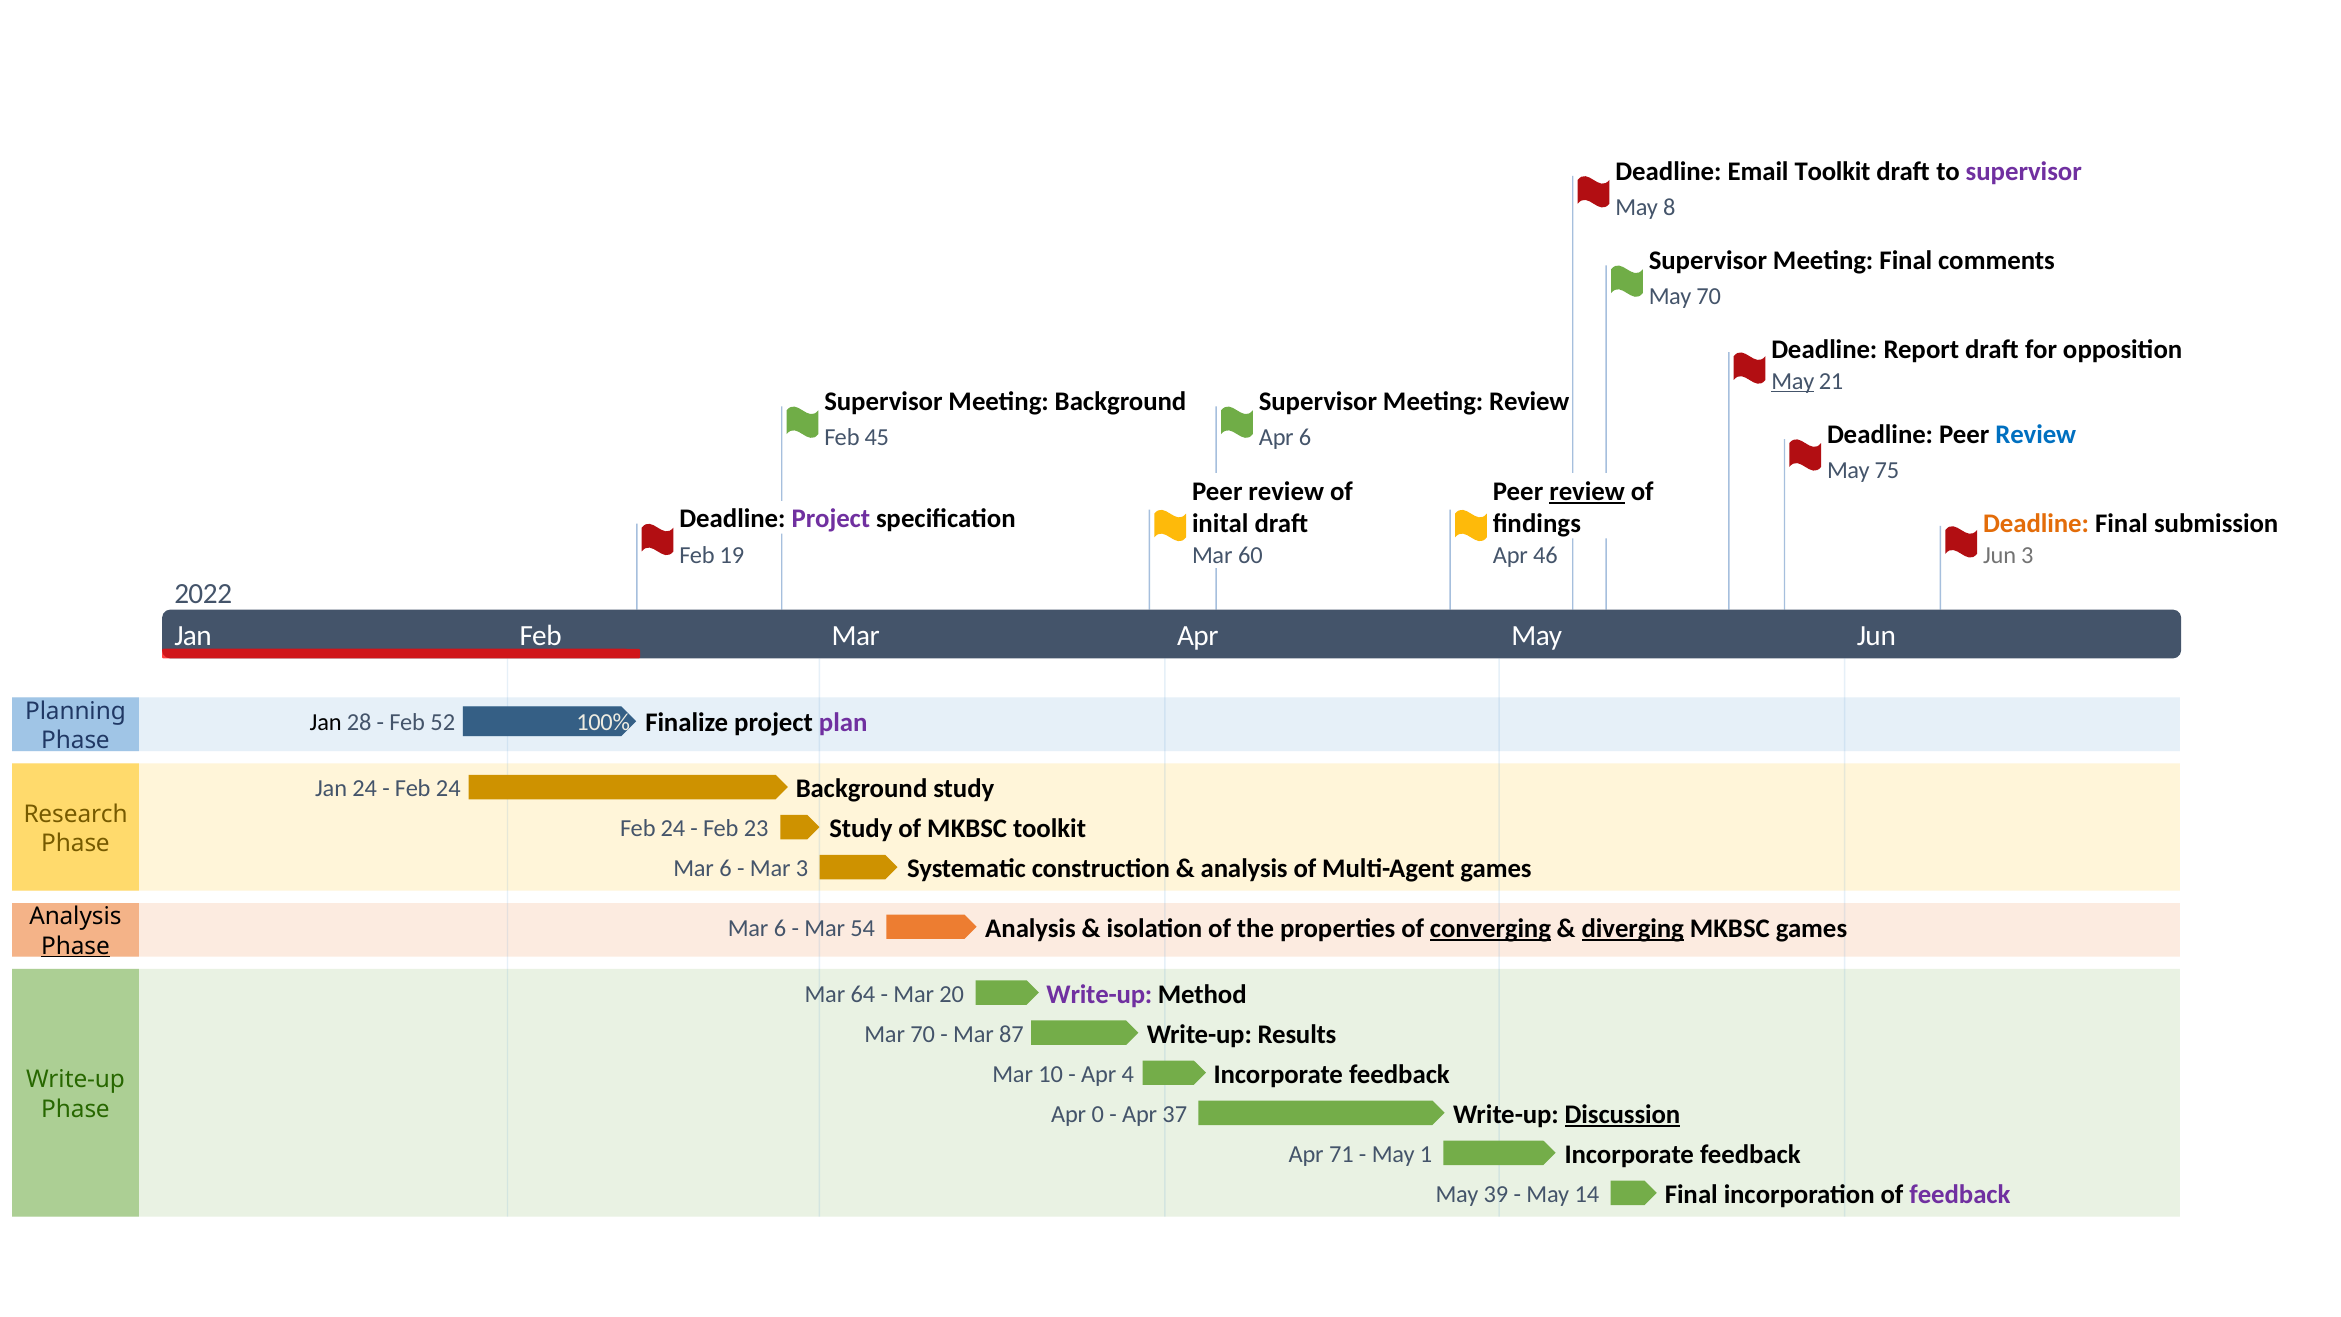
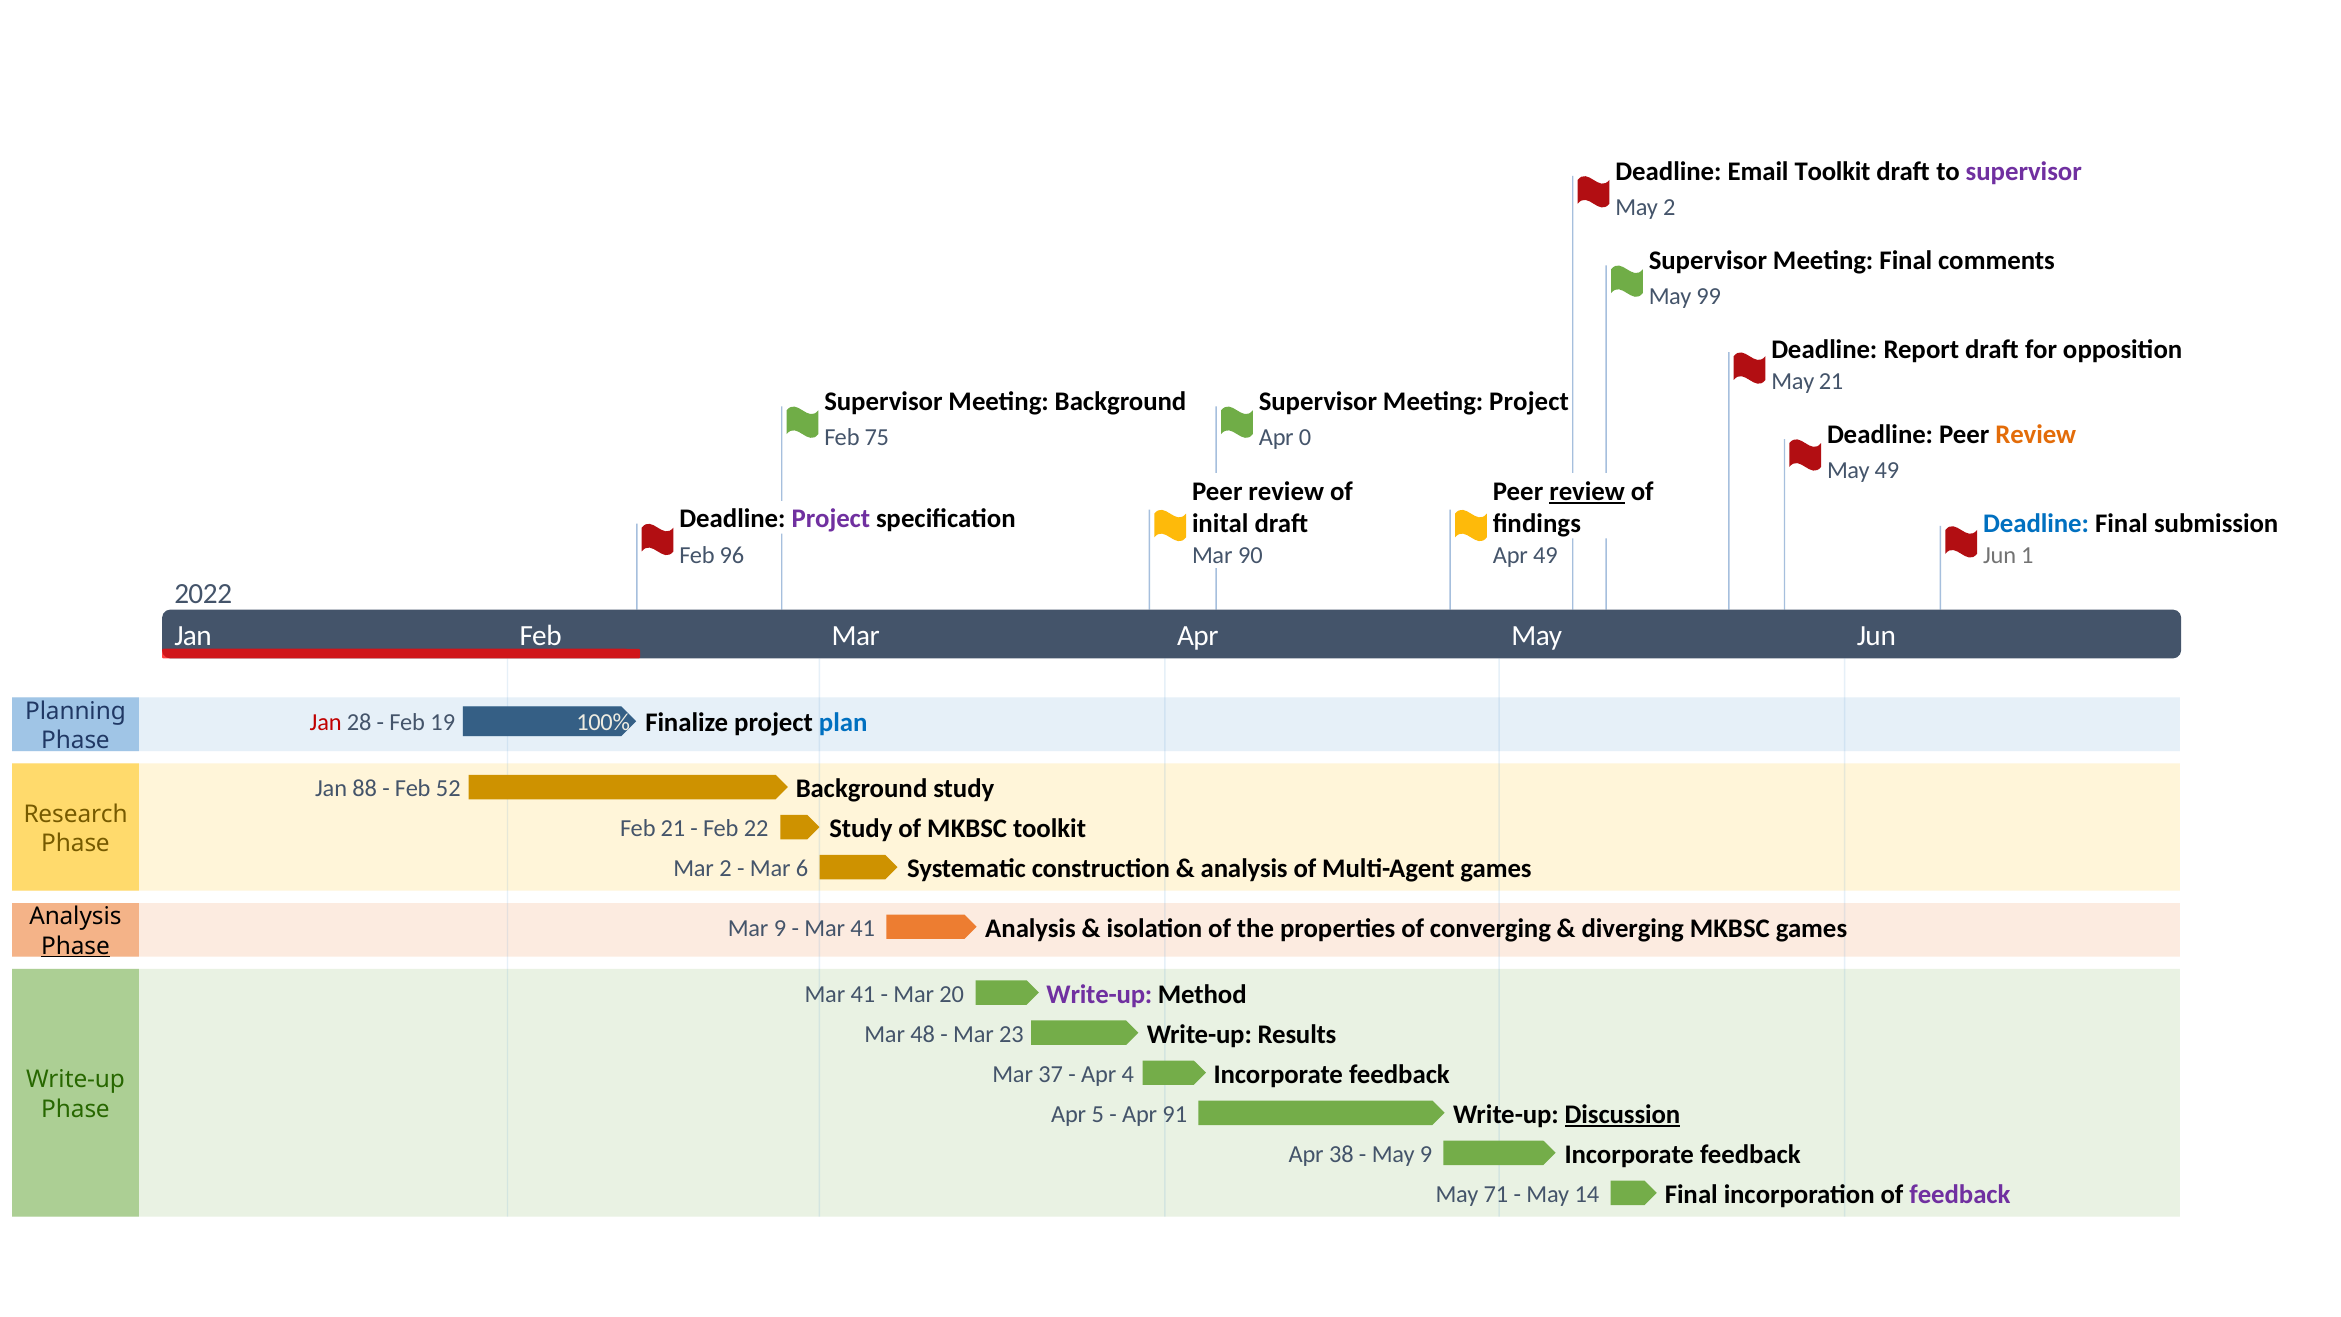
May 8: 8 -> 2 (1669, 207)
May 70: 70 -> 99 (1709, 297)
May underline: present -> none (1793, 381)
Meeting Review: Review -> Project (1529, 402)
Review colour: blue -> orange (2036, 435)
45: 45 -> 75 (877, 438)
Apr 6: 6 -> 0 (1305, 438)
May 75: 75 -> 49 (1887, 470)
Deadline colour: orange -> blue (2036, 524)
19: 19 -> 96 (732, 555)
60: 60 -> 90 (1250, 555)
Apr 46: 46 -> 49 (1545, 555)
Jun 3: 3 -> 1 (2027, 555)
Jan colour: black -> red (326, 723)
52: 52 -> 19 (443, 723)
plan colour: purple -> blue (843, 723)
Jan 24: 24 -> 88 (365, 789)
24: 24 -> 52 (448, 789)
24: 24 -> 21 (673, 829)
23: 23 -> 22 (756, 829)
6: 6 -> 2 (726, 869)
Mar 3: 3 -> 6 (802, 869)
6: 6 -> 9 (780, 928)
54: 54 -> 41 (863, 928)
converging underline: present -> none (1490, 928)
diverging underline: present -> none (1633, 928)
64: 64 -> 41 (863, 994)
Mar 70: 70 -> 48 (923, 1034)
87: 87 -> 23 (1011, 1034)
10: 10 -> 37 (1051, 1074)
0: 0 -> 5 (1098, 1114)
37: 37 -> 91 (1175, 1114)
71: 71 -> 38 (1341, 1154)
May 1: 1 -> 9 (1426, 1154)
39: 39 -> 71 (1496, 1194)
